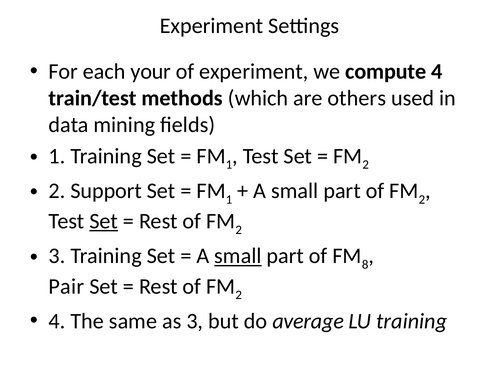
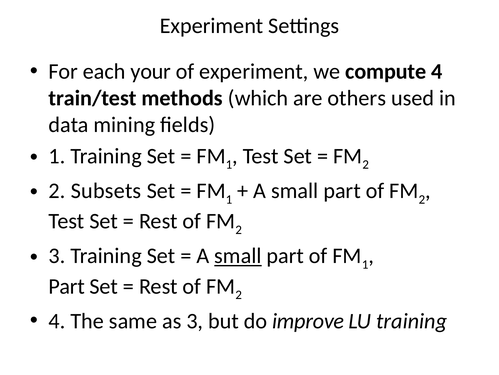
Support: Support -> Subsets (106, 190)
Set underline: present -> none (104, 221)
8: 8 -> 1 (365, 264)
Pair: Pair -> Part (67, 286)
average: average -> improve (308, 321)
